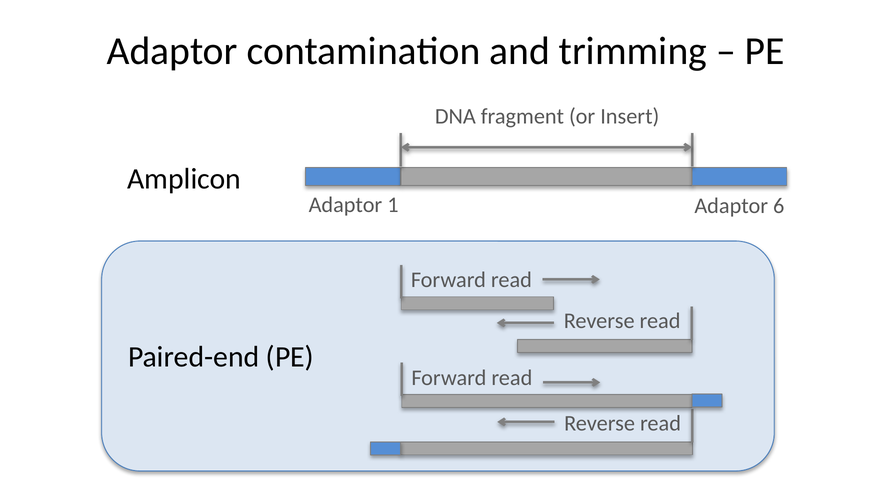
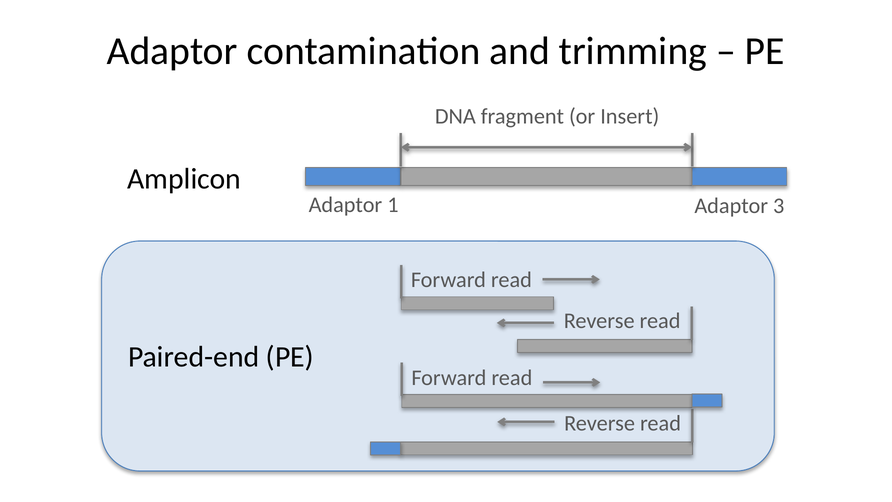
6: 6 -> 3 (779, 206)
